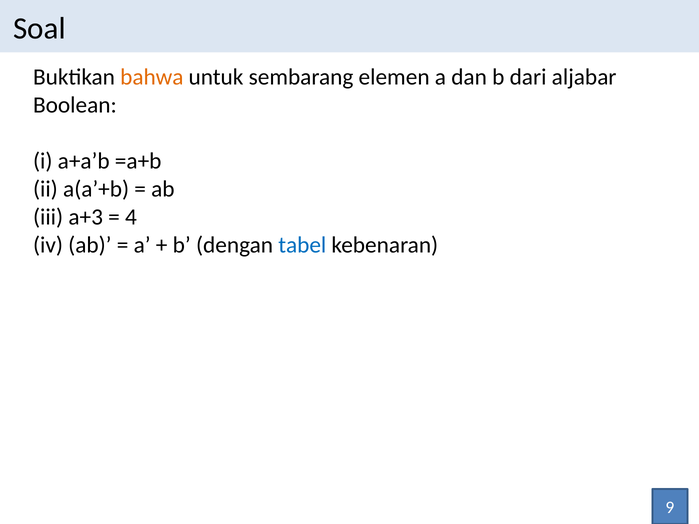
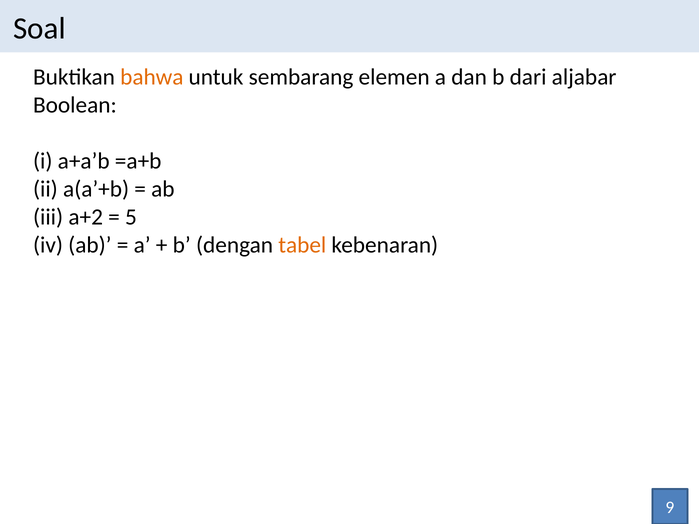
a+3: a+3 -> a+2 (86, 217)
4: 4 -> 5 (131, 217)
tabel colour: blue -> orange (302, 245)
